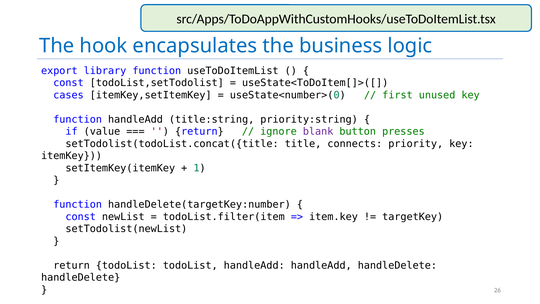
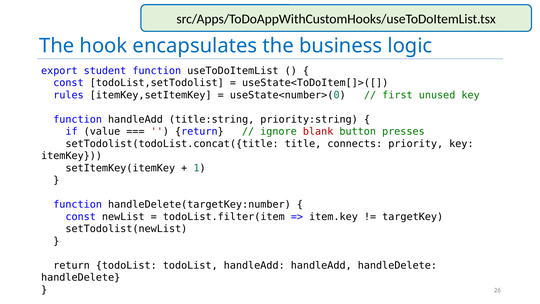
library: library -> student (105, 71)
cases: cases -> rules (68, 95)
blank colour: purple -> red (318, 132)
